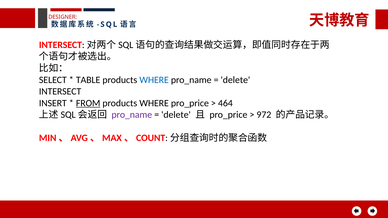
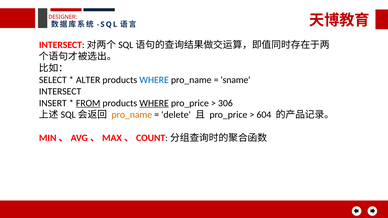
TABLE: TABLE -> ALTER (88, 80)
delete: delete -> sname (235, 80)
WHERE underline: none -> present (154, 103)
464: 464 -> 306 (225, 103)
pro_name colour: purple -> orange (132, 115)
972: 972 -> 604 (264, 115)
